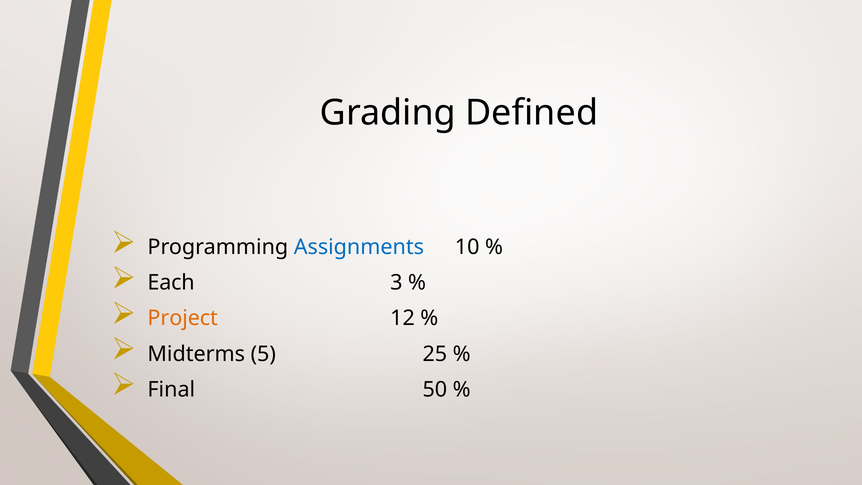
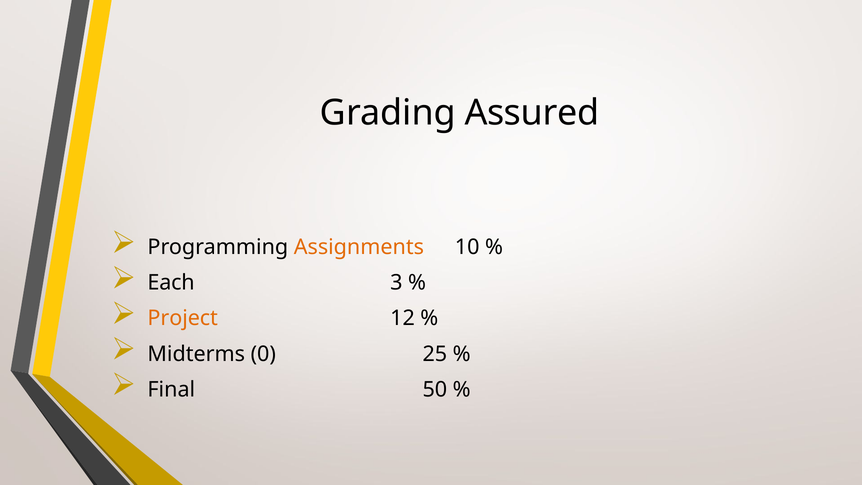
Defined: Defined -> Assured (532, 113)
Assignments colour: blue -> orange (359, 247)
5: 5 -> 0 (263, 354)
